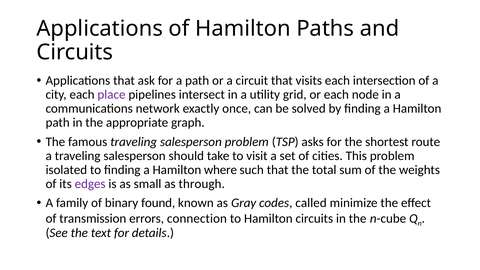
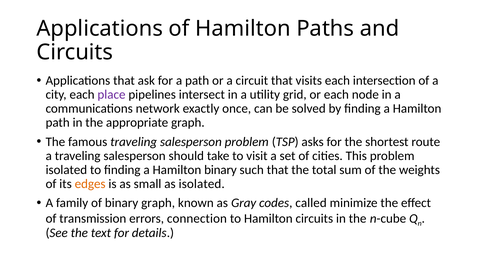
Hamilton where: where -> binary (220, 170)
edges colour: purple -> orange (90, 184)
as through: through -> isolated (202, 184)
binary found: found -> graph (158, 203)
